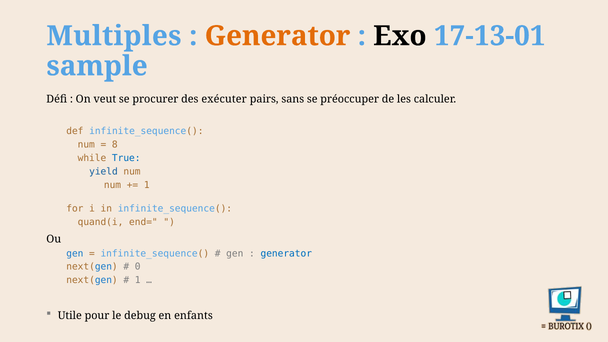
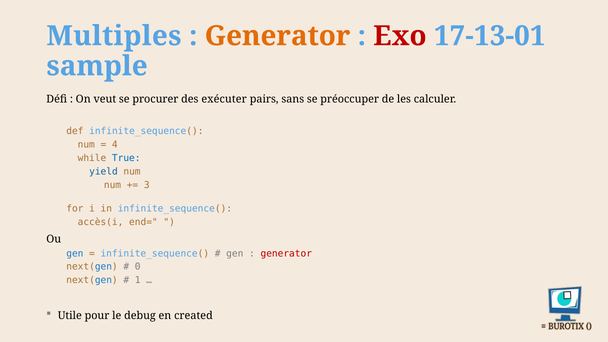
Exo colour: black -> red (400, 36)
8: 8 -> 4 (115, 145)
1: 1 -> 3 (147, 185)
quand(i: quand(i -> accès(i (101, 222)
generator colour: blue -> red (286, 253)
enfants: enfants -> created (193, 315)
